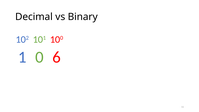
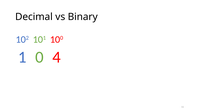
6: 6 -> 4 (57, 57)
